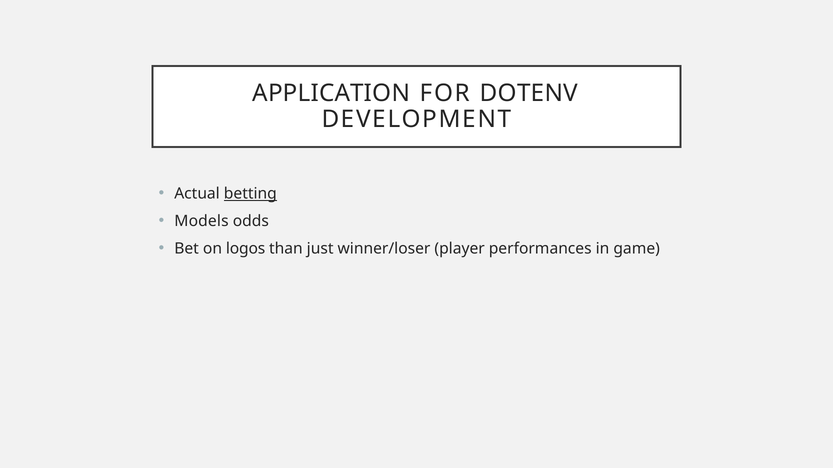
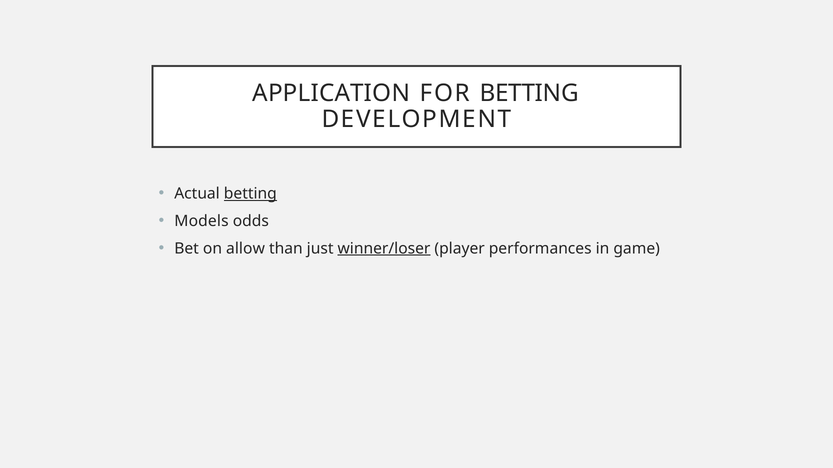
FOR DOTENV: DOTENV -> BETTING (529, 93)
logos: logos -> allow (245, 249)
winner/loser underline: none -> present (384, 249)
